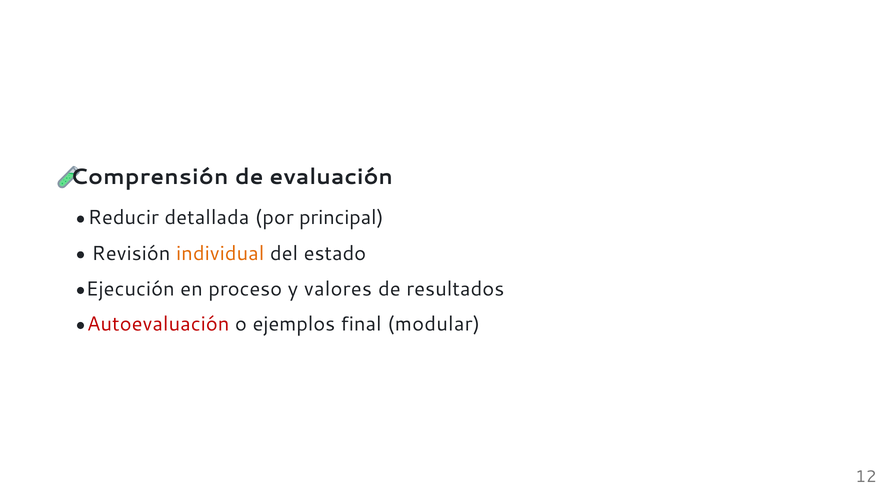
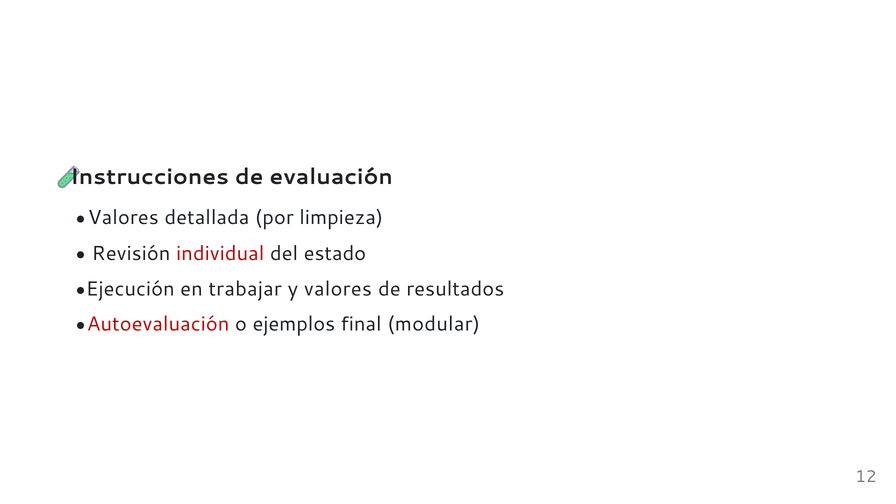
Comprensión: Comprensión -> Instrucciones (149, 177)
Reducir: Reducir -> Valores (123, 218)
principal: principal -> limpieza (341, 218)
individual colour: orange -> red (220, 253)
proceso: proceso -> trabajar (245, 289)
